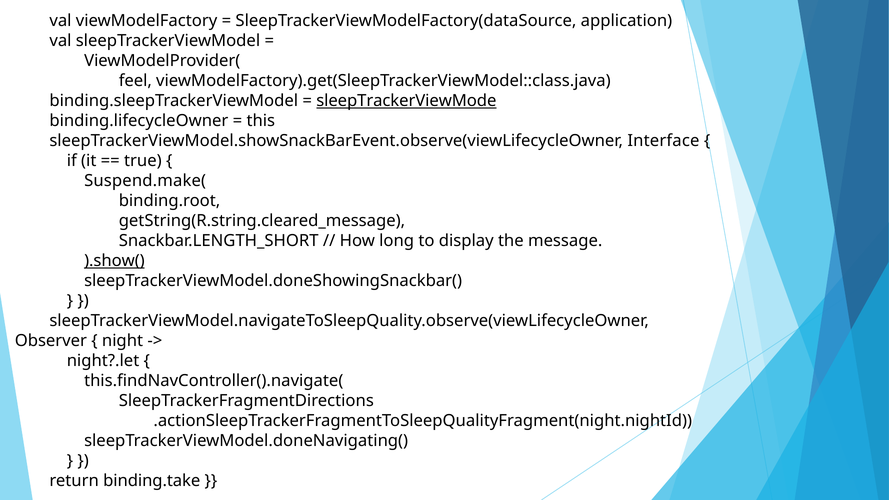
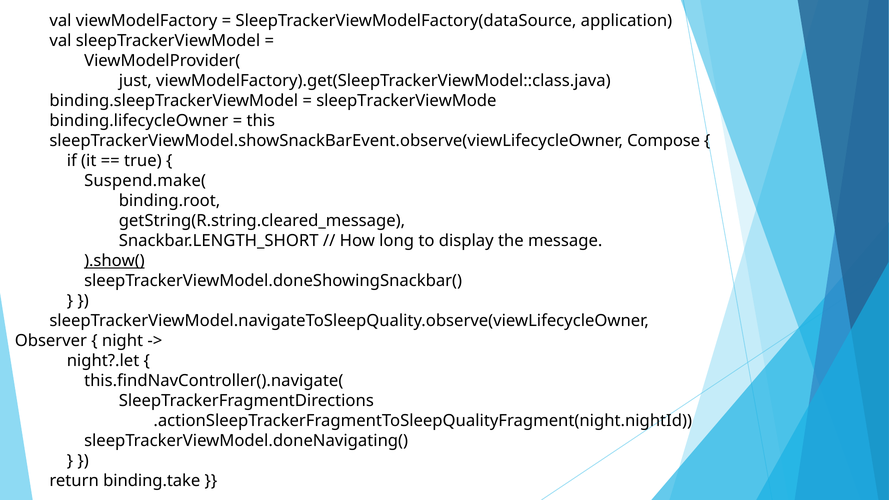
feel: feel -> just (135, 81)
sleepTrackerViewMode underline: present -> none (406, 101)
Interface: Interface -> Compose (664, 141)
